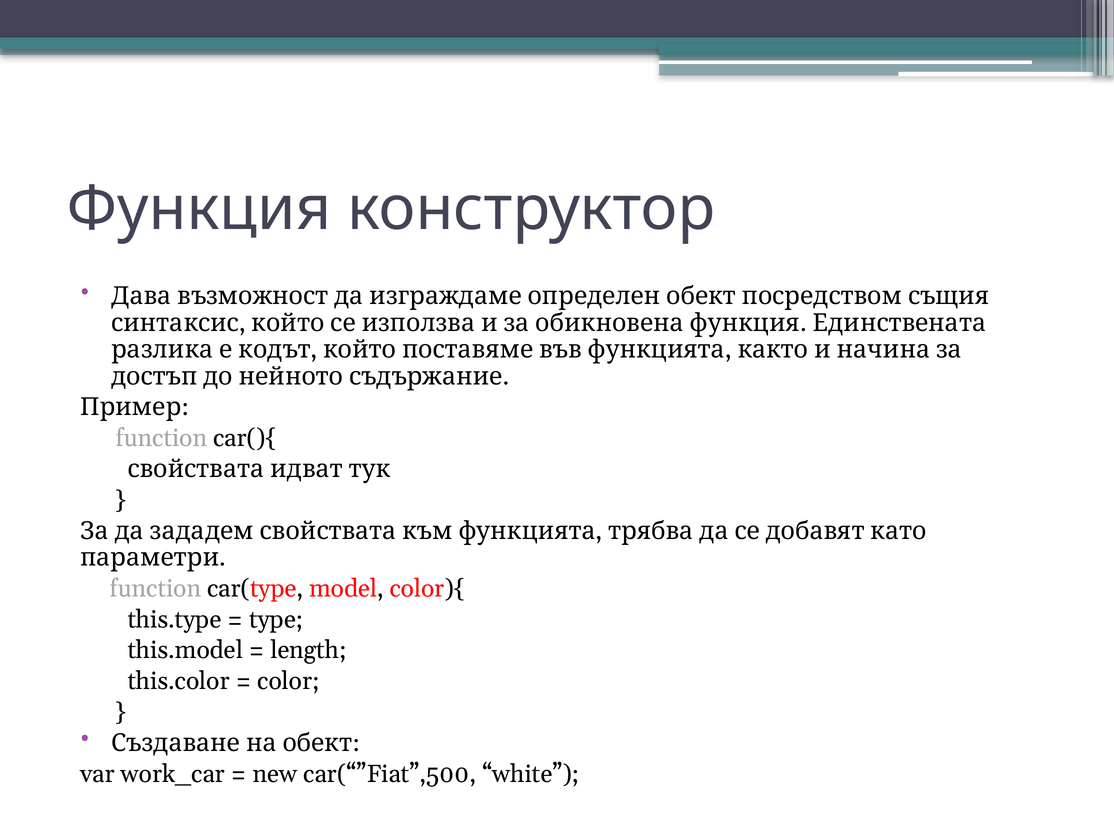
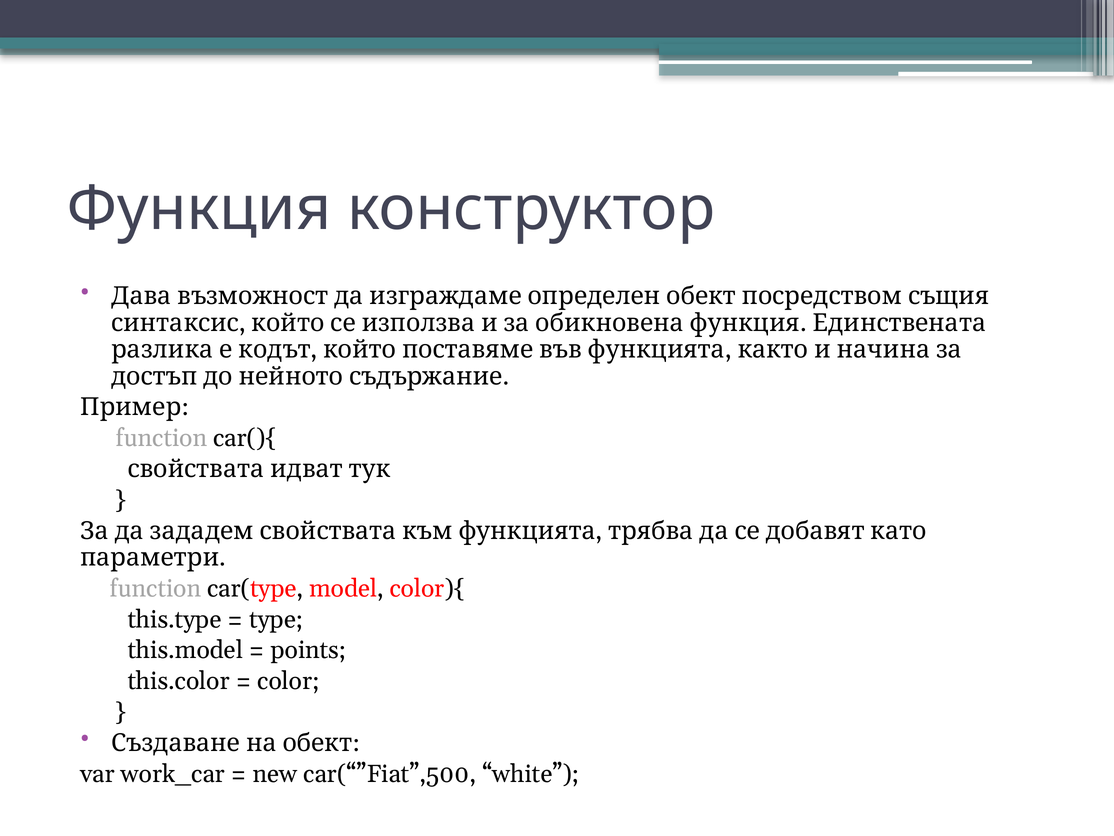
length: length -> points (309, 650)
